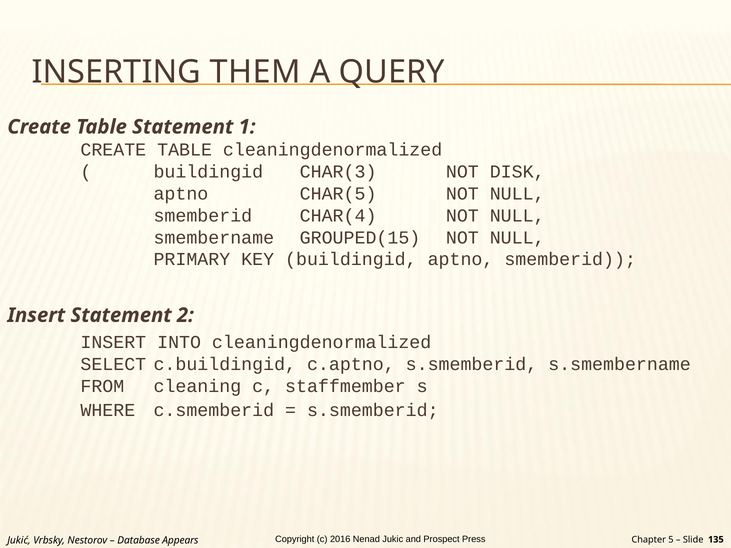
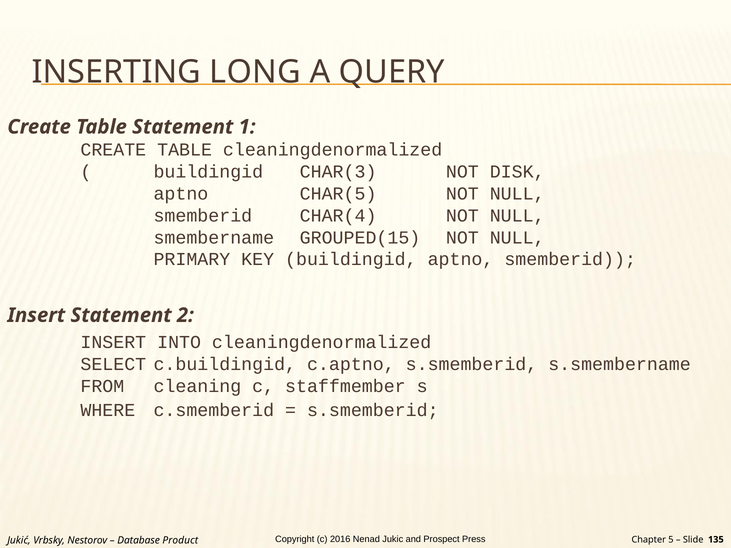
THEM: THEM -> LONG (255, 72)
Appears: Appears -> Product (180, 540)
